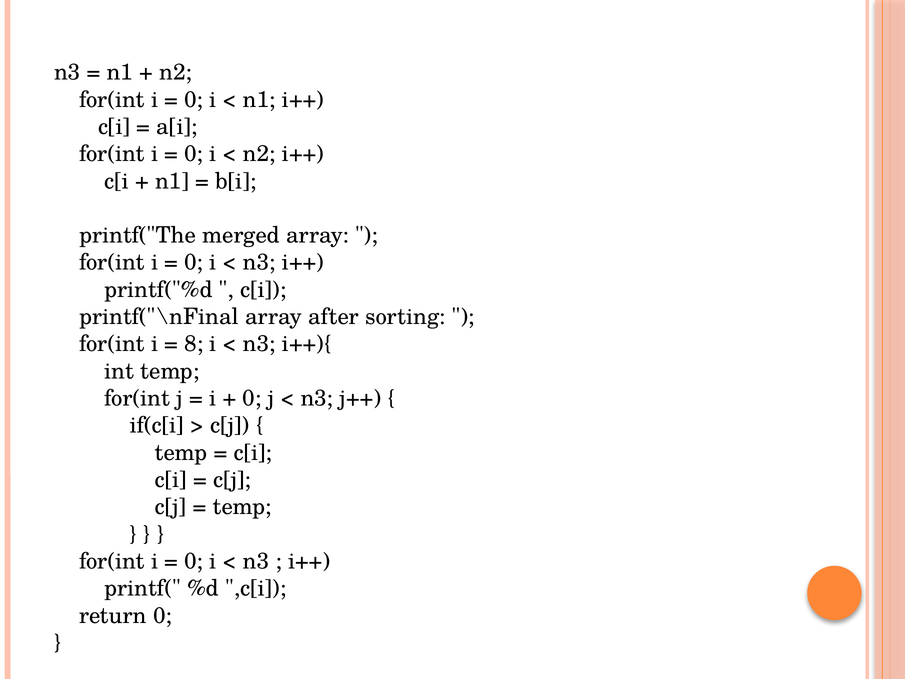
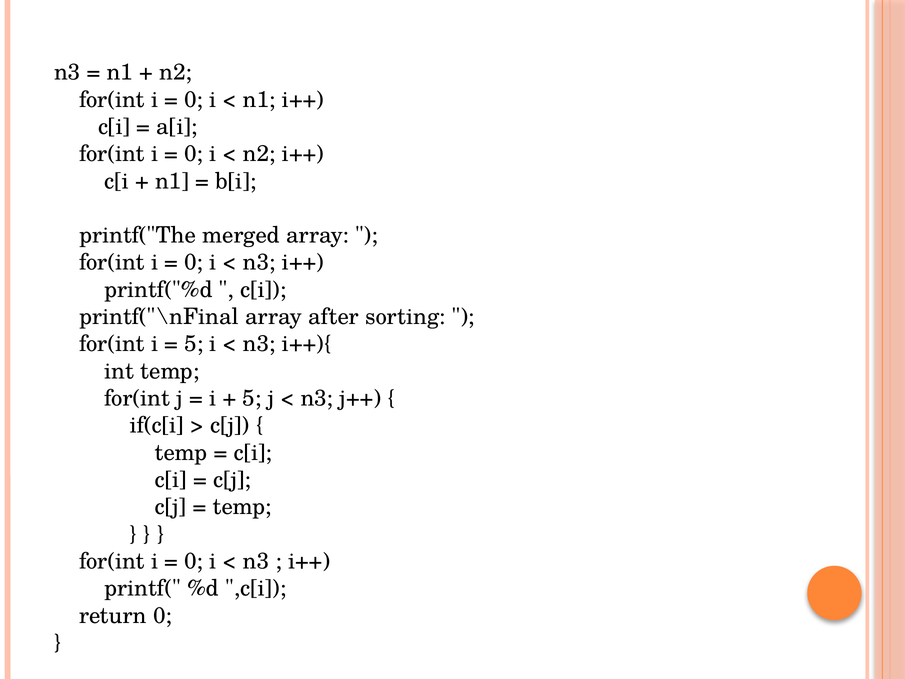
8: 8 -> 5 (194, 344)
0: 0 -> 5 (252, 398)
